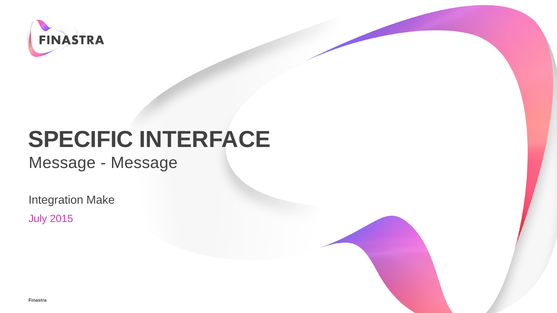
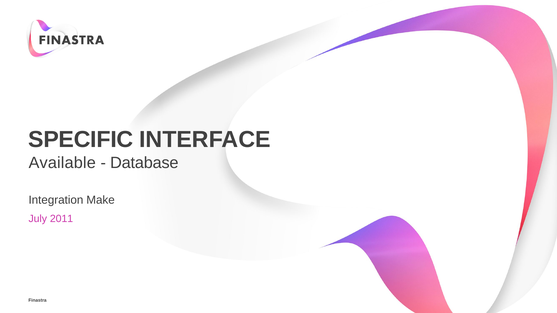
Message: Message -> Available (62, 163)
Message: Message -> Database (144, 163)
2015: 2015 -> 2011 (62, 219)
